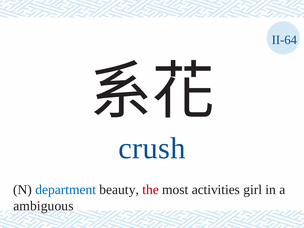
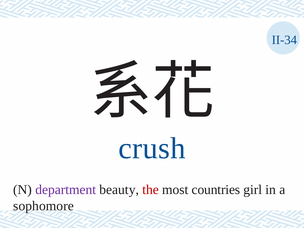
II-64: II-64 -> II-34 (284, 40)
department colour: blue -> purple (66, 190)
activities: activities -> countries (216, 190)
ambiguous: ambiguous -> sophomore (44, 206)
